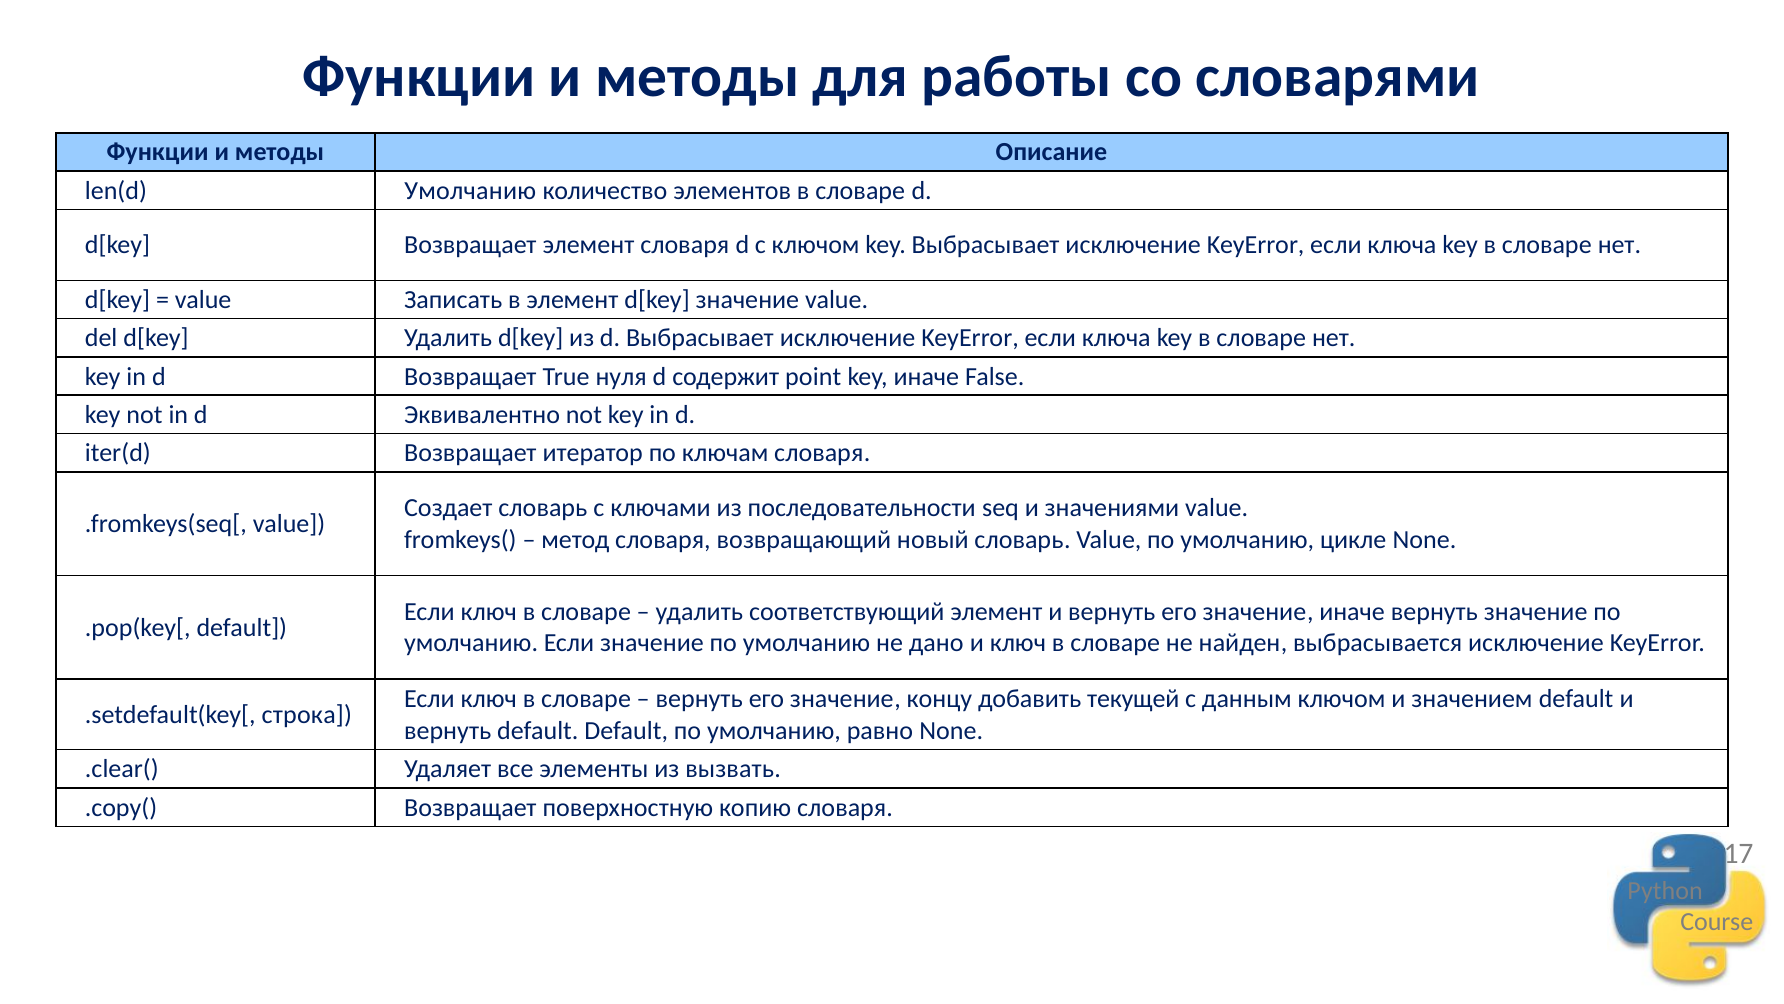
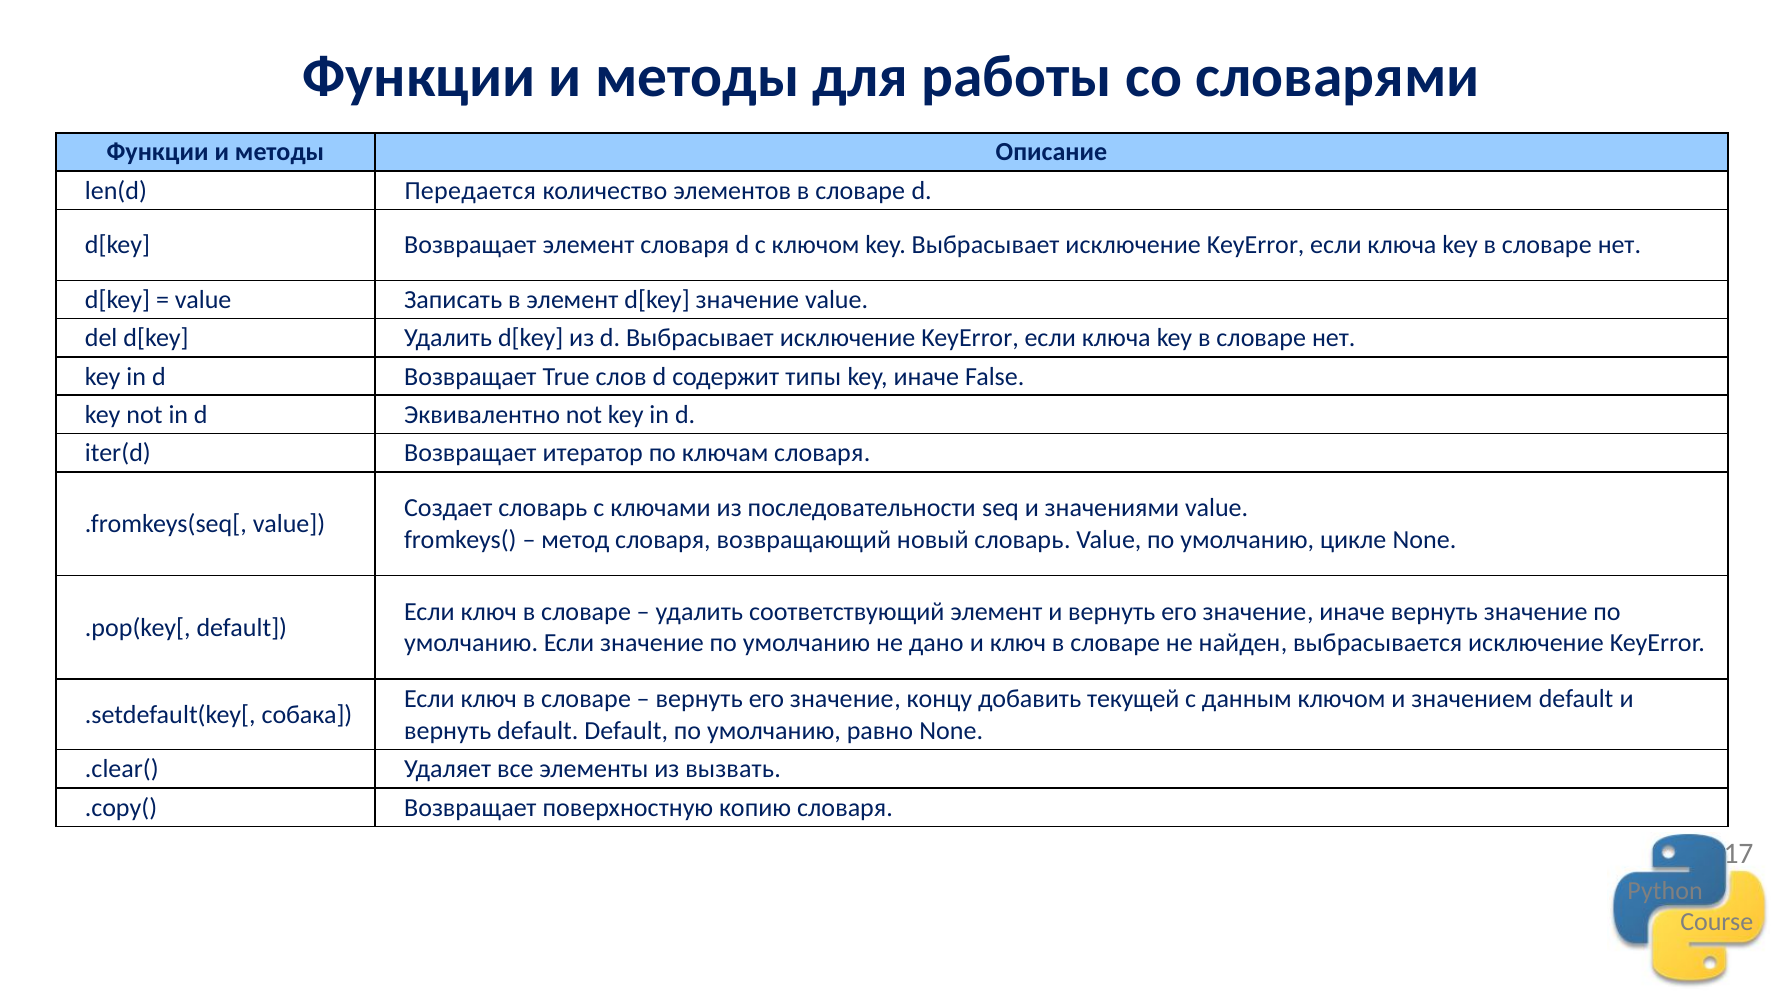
len(d Умолчанию: Умолчанию -> Передается (470, 191)
нуля: нуля -> слов (621, 376)
point: point -> типы (813, 376)
строка: строка -> собака (307, 714)
